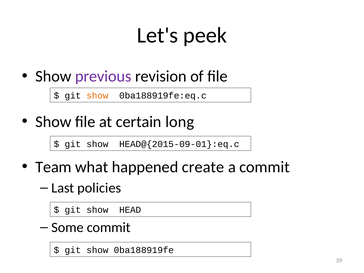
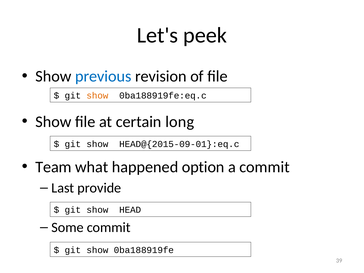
previous colour: purple -> blue (103, 76)
create: create -> option (203, 167)
policies: policies -> provide (99, 188)
